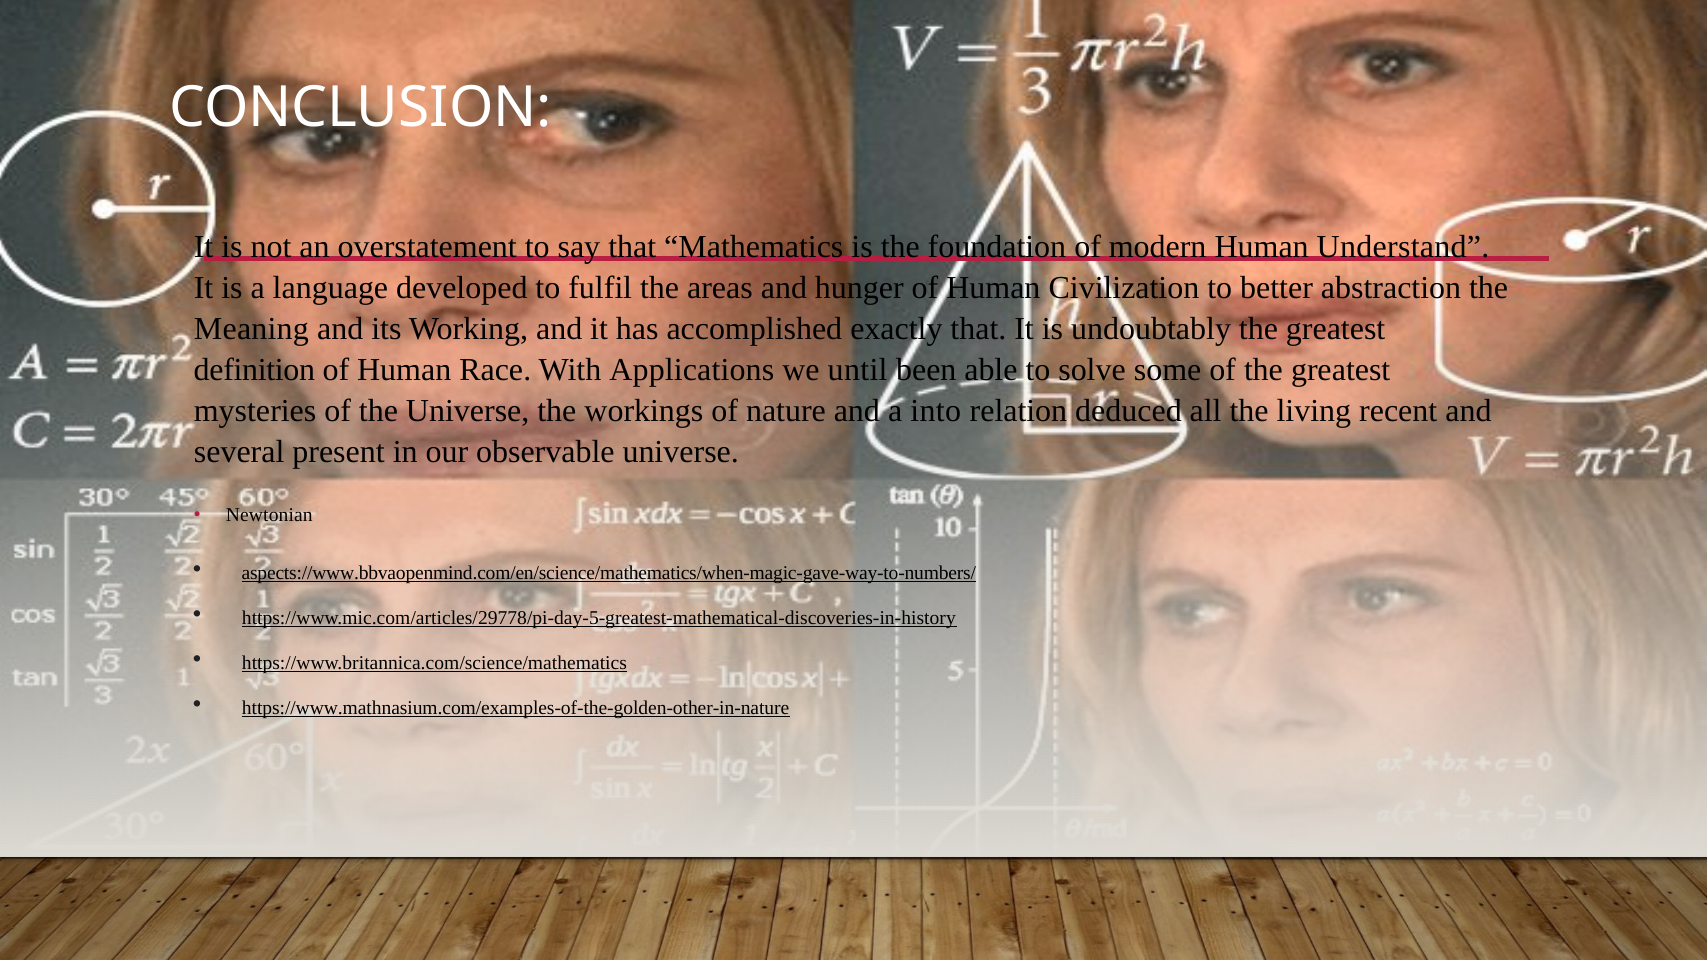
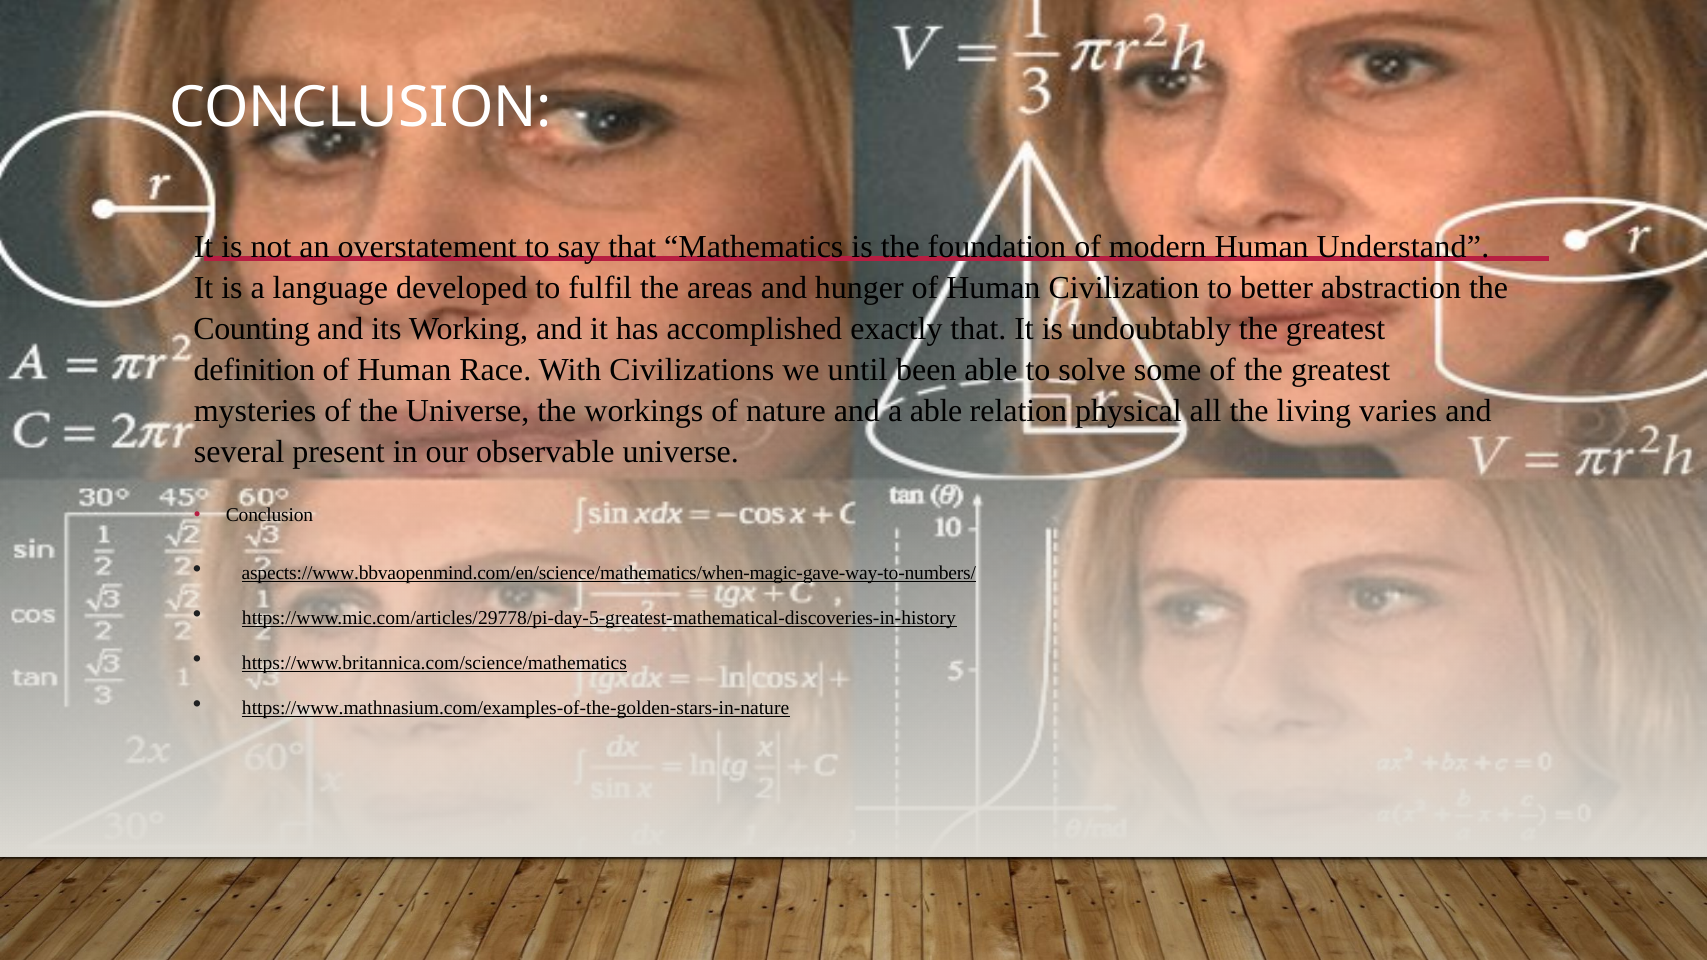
Meaning: Meaning -> Counting (252, 329)
Applications: Applications -> Civilizations (692, 370)
a into: into -> able (936, 411)
deduced: deduced -> physical (1129, 411)
recent: recent -> varies (1398, 411)
Newtonian: Newtonian -> Conclusion (269, 516)
https://www.mathnasium.com/examples-of-the-golden-other-in-nature: https://www.mathnasium.com/examples-of-the-golden-other-in-nature -> https://www.mathnasium.com/examples-of-the-golden-stars-in-nature (516, 708)
